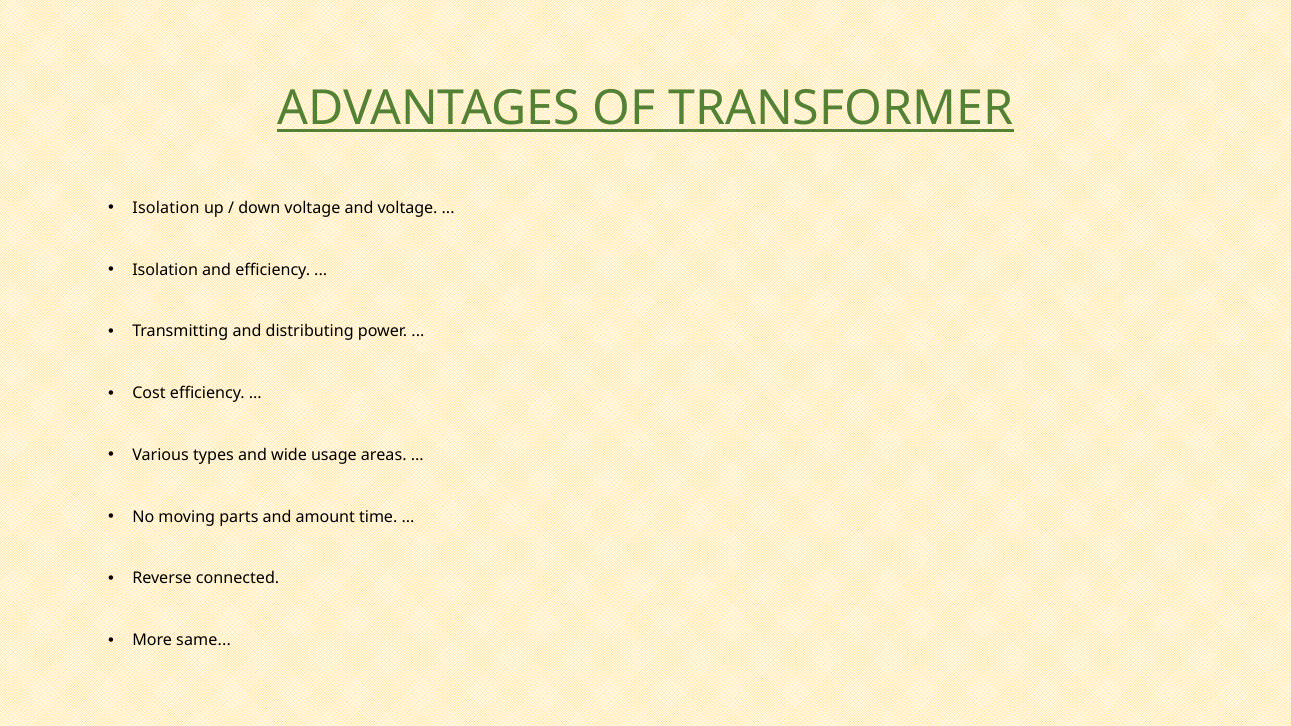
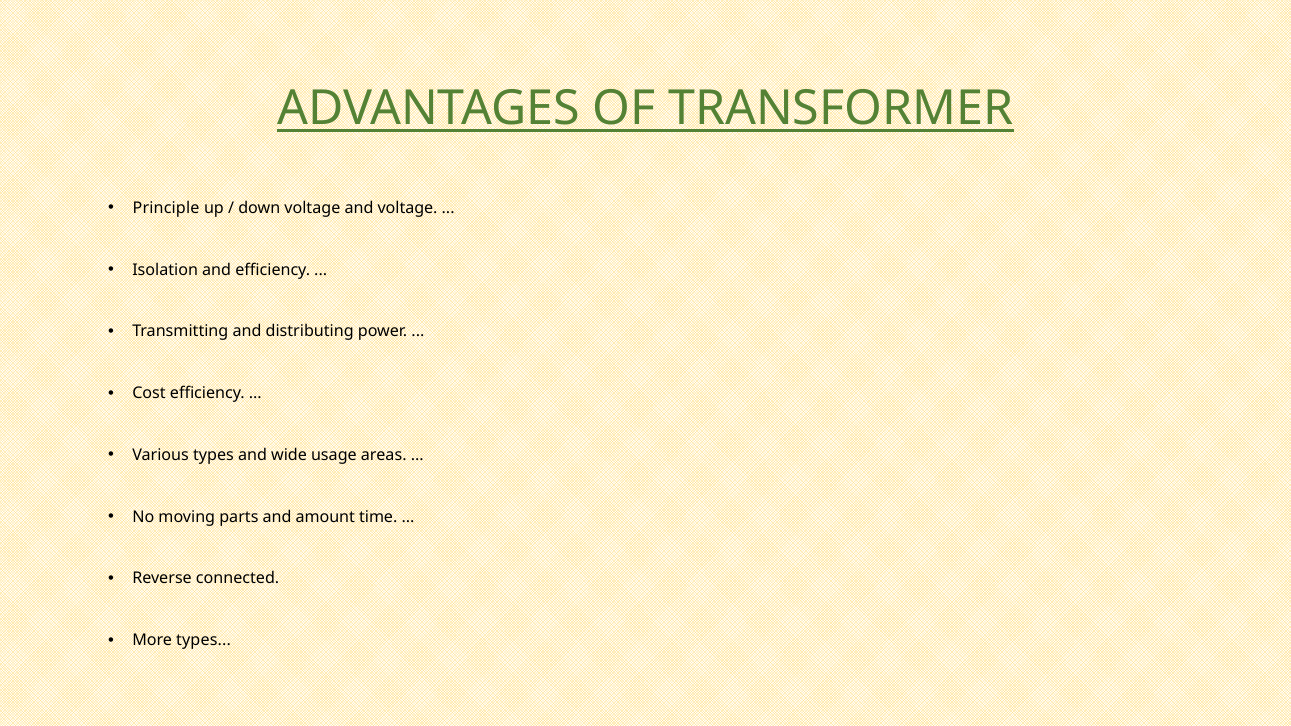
Isolation: Isolation -> Principle (166, 208)
More same: same -> types (204, 640)
